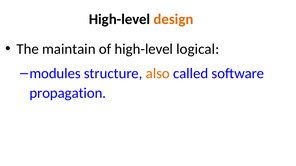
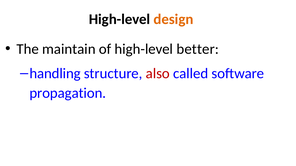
logical: logical -> better (198, 49)
modules: modules -> handling (55, 74)
also colour: orange -> red (158, 74)
